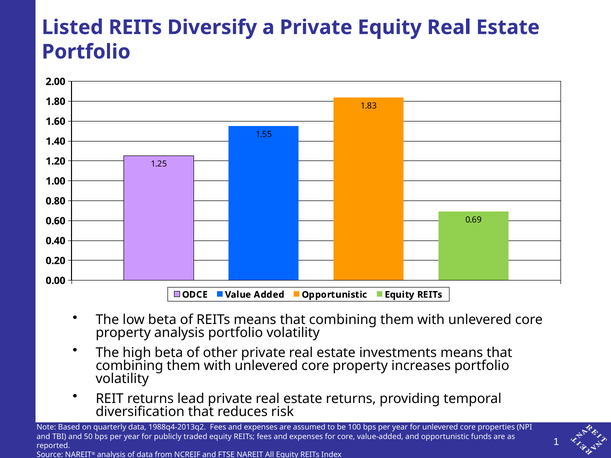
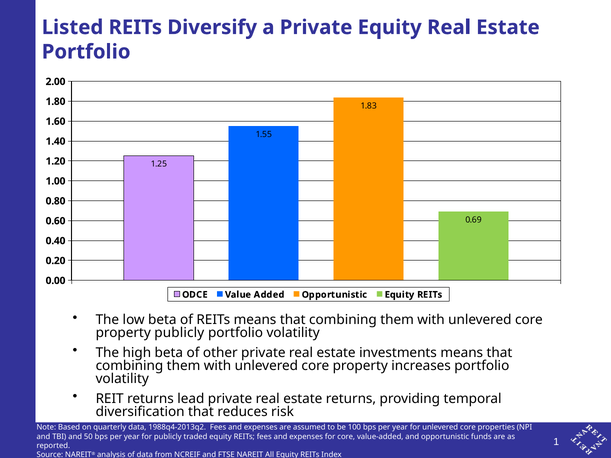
property analysis: analysis -> publicly (179, 333)
